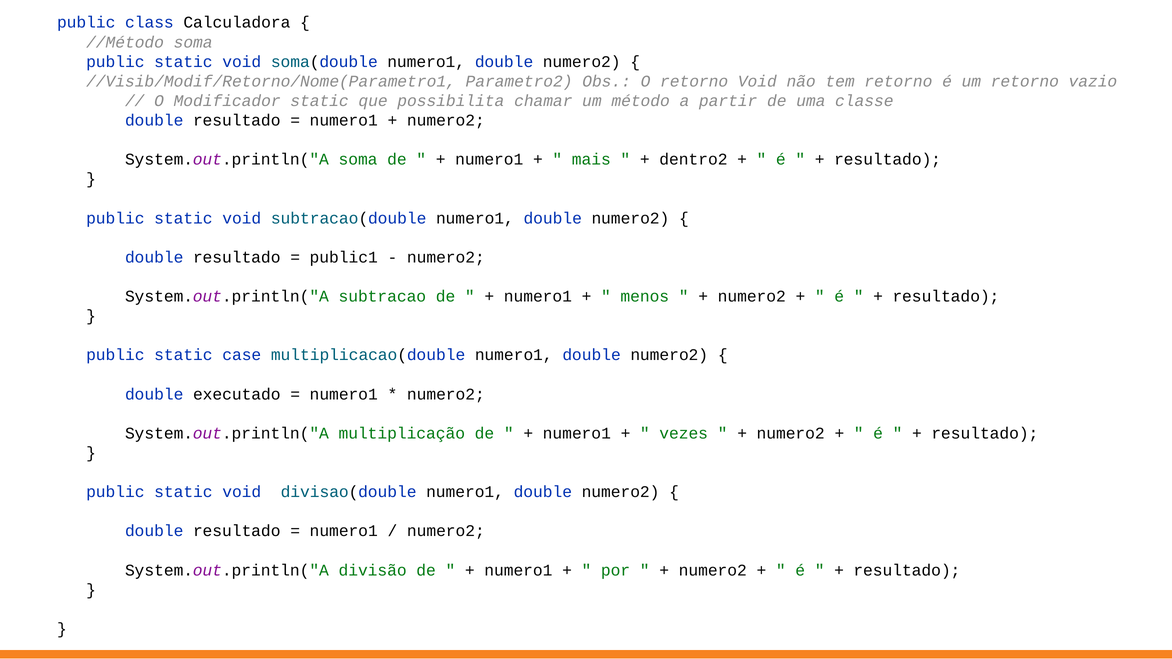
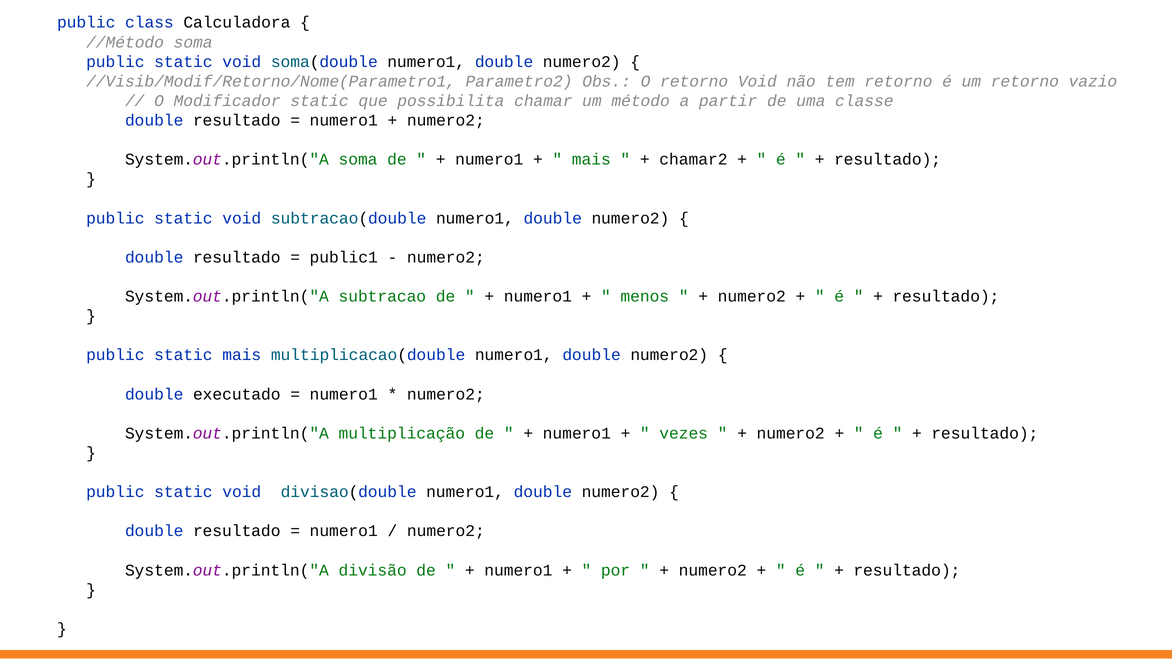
dentro2: dentro2 -> chamar2 (693, 160)
static case: case -> mais (242, 355)
